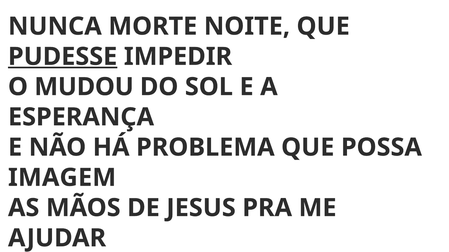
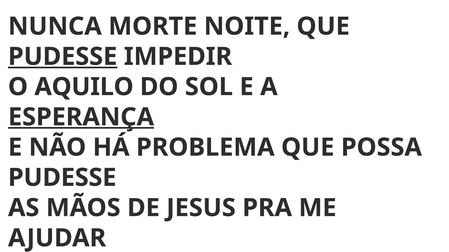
MUDOU: MUDOU -> AQUILO (84, 87)
ESPERANÇA underline: none -> present (81, 117)
IMAGEM: IMAGEM -> PUDESSE (62, 178)
